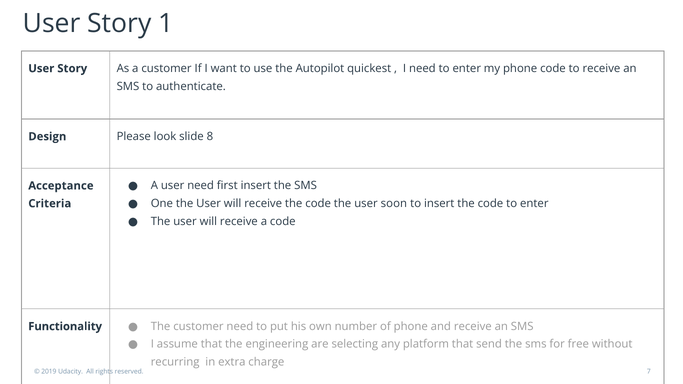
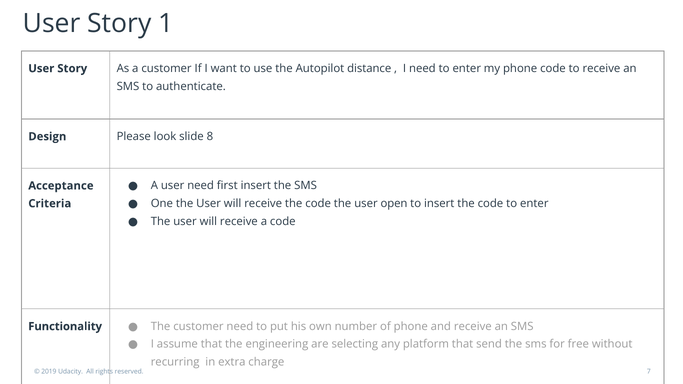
quickest: quickest -> distance (369, 69)
soon: soon -> open (394, 204)
